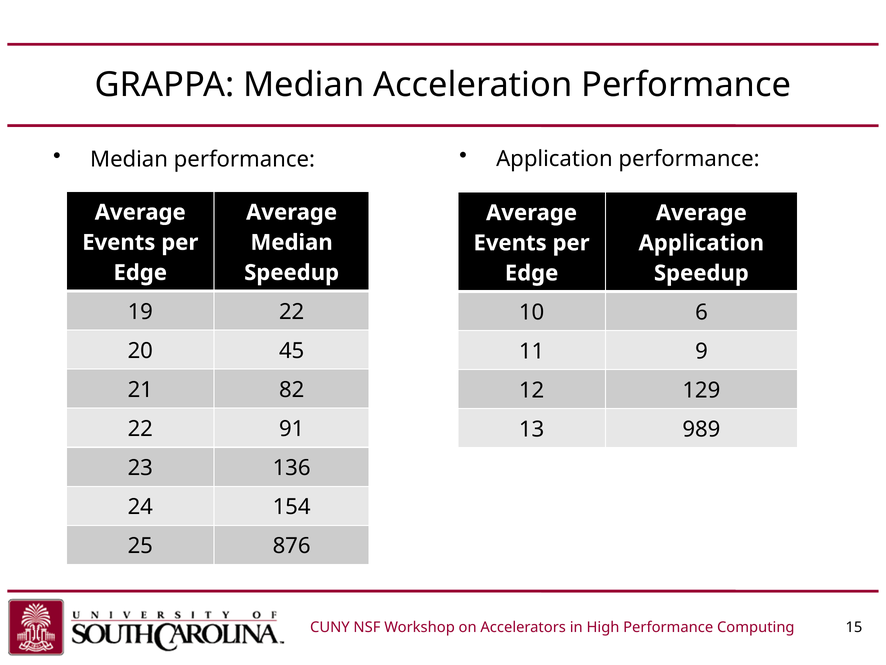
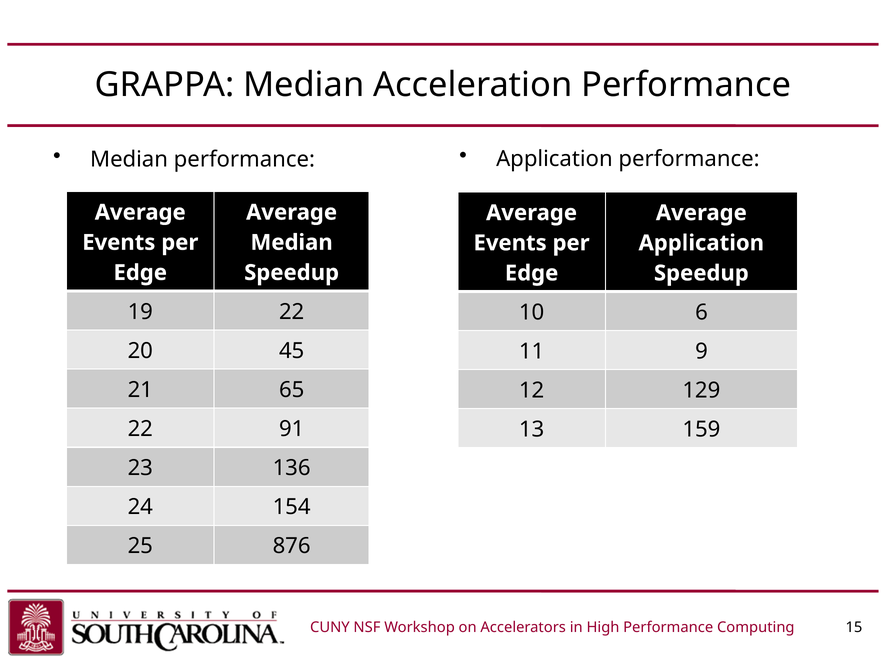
82: 82 -> 65 (292, 390)
989: 989 -> 159 (701, 429)
